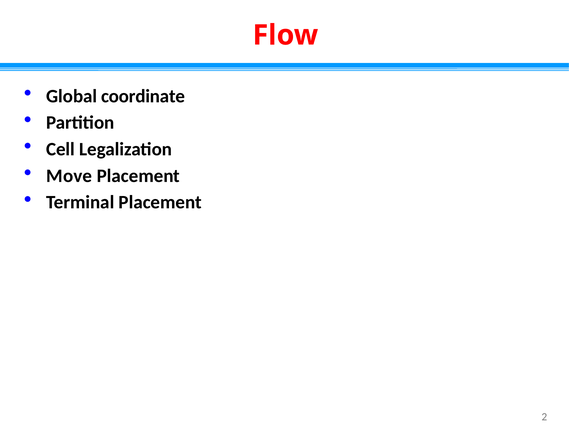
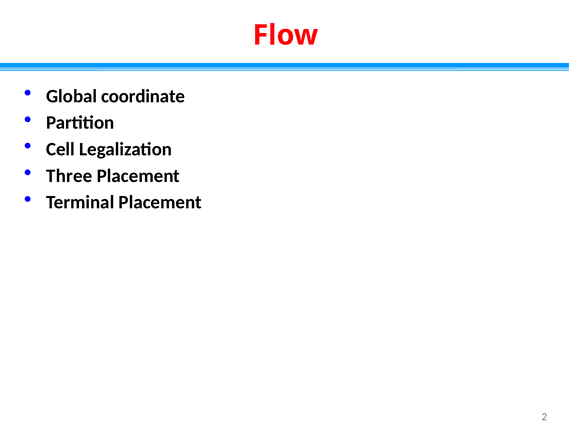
Move: Move -> Three (69, 176)
